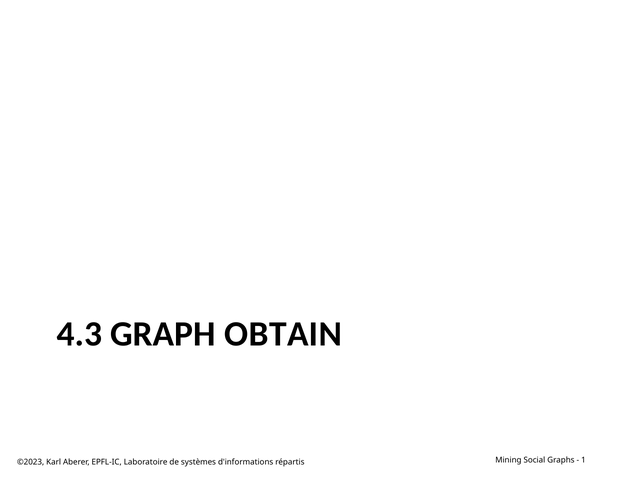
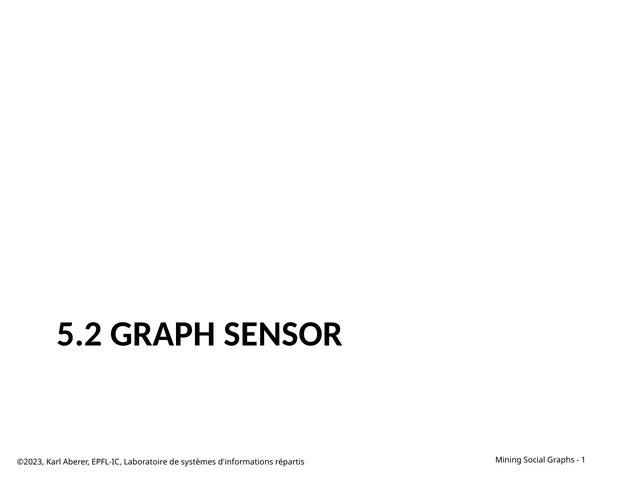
4.3: 4.3 -> 5.2 (80, 334)
OBTAIN: OBTAIN -> SENSOR (283, 334)
